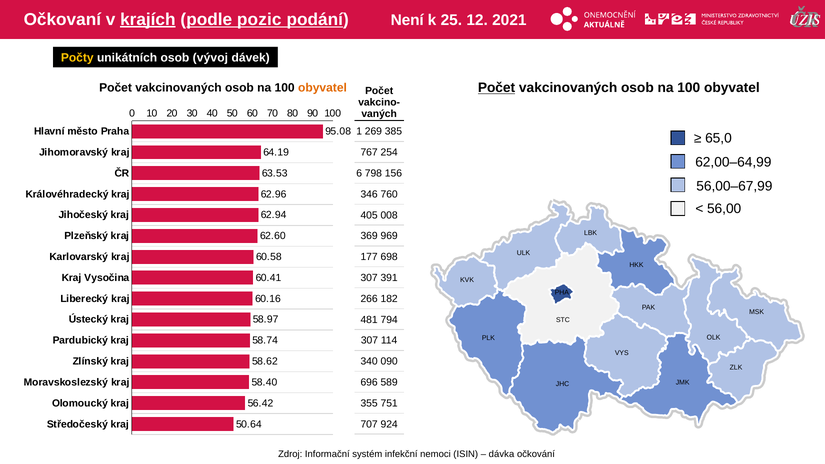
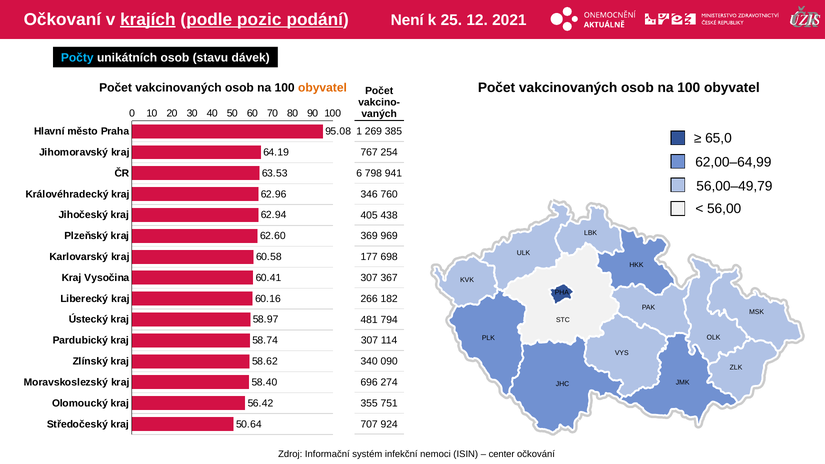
Počty colour: yellow -> light blue (77, 58)
vývoj: vývoj -> stavu (210, 58)
Počet underline: present -> none (497, 88)
156: 156 -> 941 (393, 173)
56,00–67,99: 56,00–67,99 -> 56,00–49,79 (734, 186)
008: 008 -> 438 (389, 215)
391: 391 -> 367 (389, 278)
589: 589 -> 274 (389, 382)
dávka: dávka -> center (502, 454)
